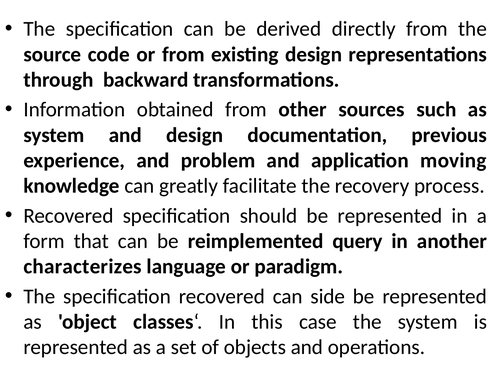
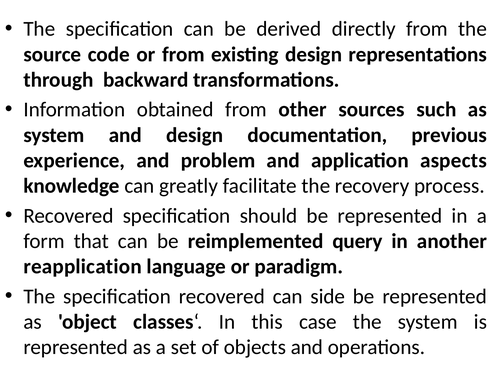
moving: moving -> aspects (453, 161)
characterizes: characterizes -> reapplication (83, 267)
